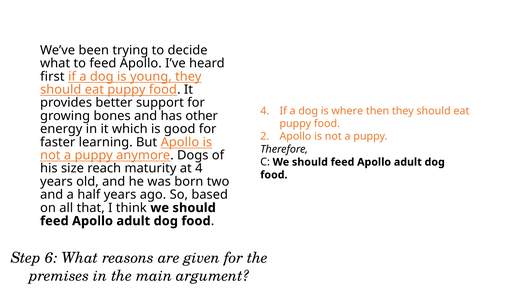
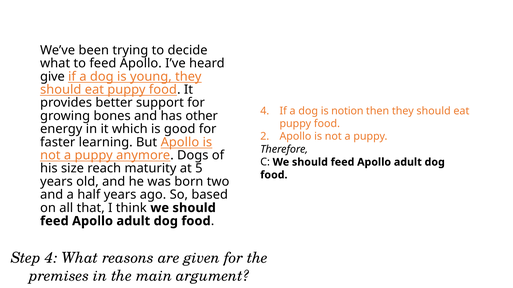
first: first -> give (52, 77)
where: where -> notion (347, 111)
at 4: 4 -> 5 (199, 169)
Step 6: 6 -> 4 (51, 258)
